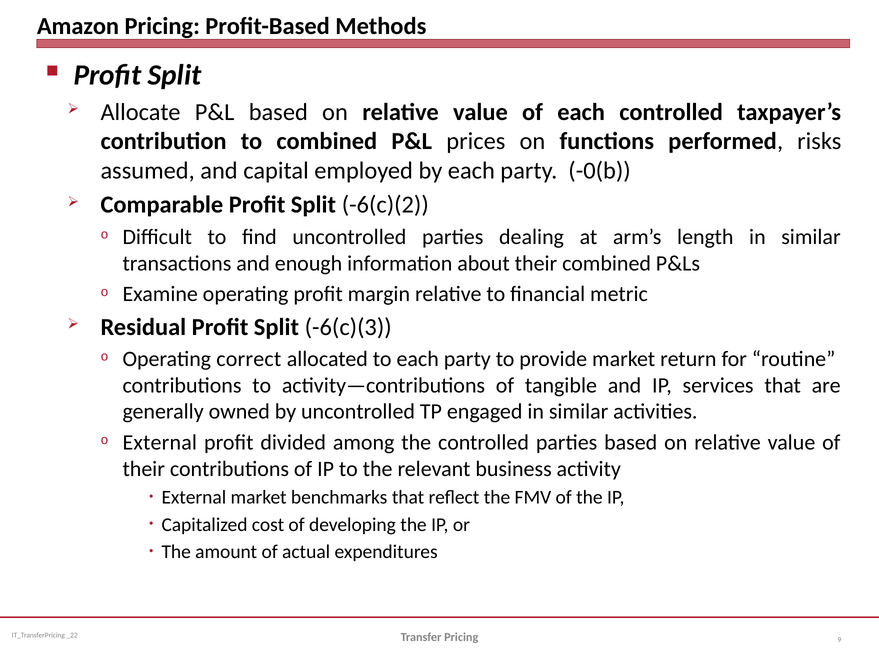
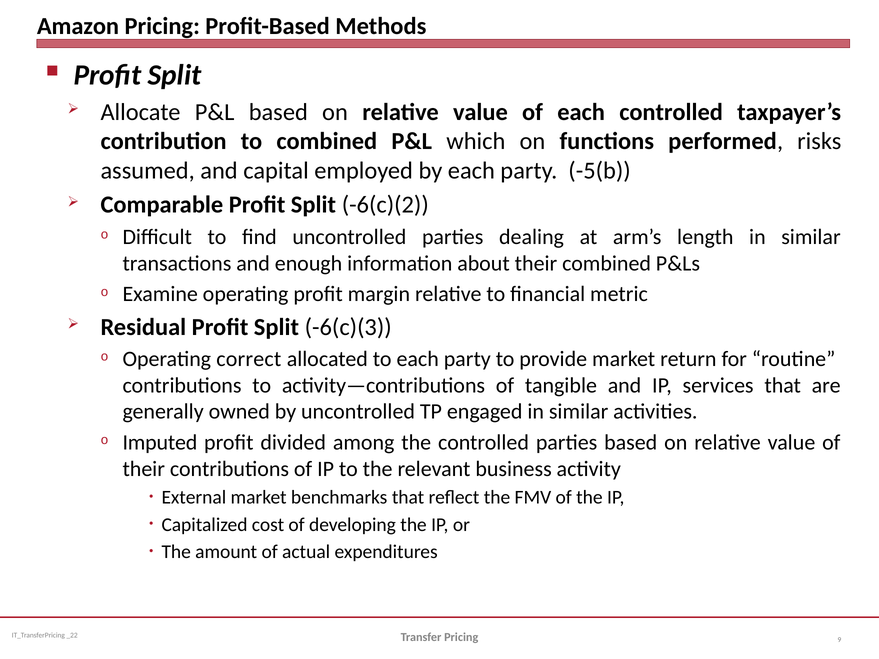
prices: prices -> which (476, 141)
-0(b: -0(b -> -5(b (600, 171)
External: External -> Imputed (160, 443)
